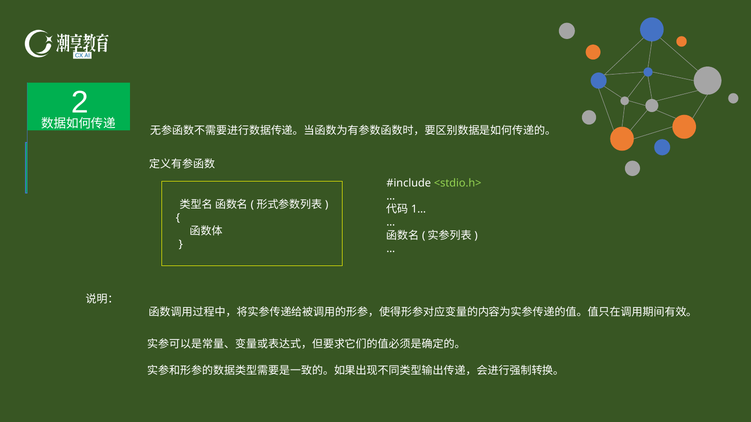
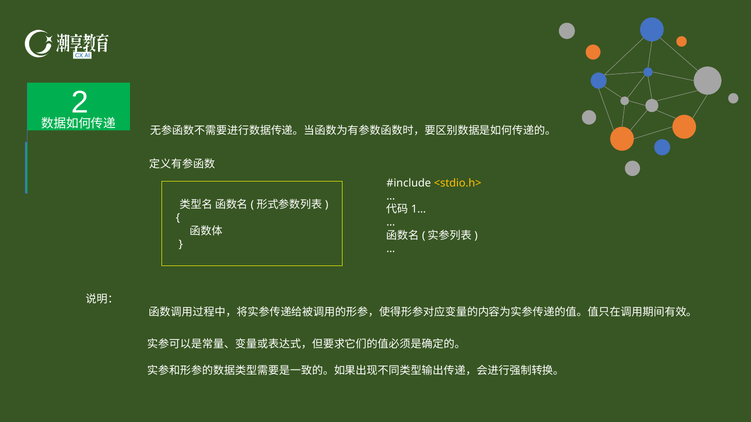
<stdio.h> colour: light green -> yellow (458, 183)
